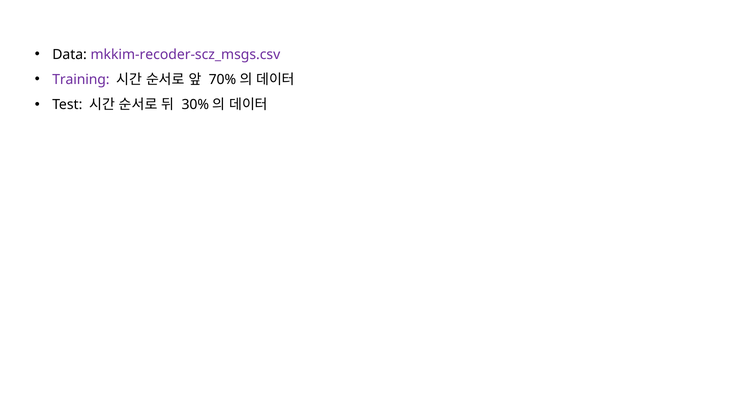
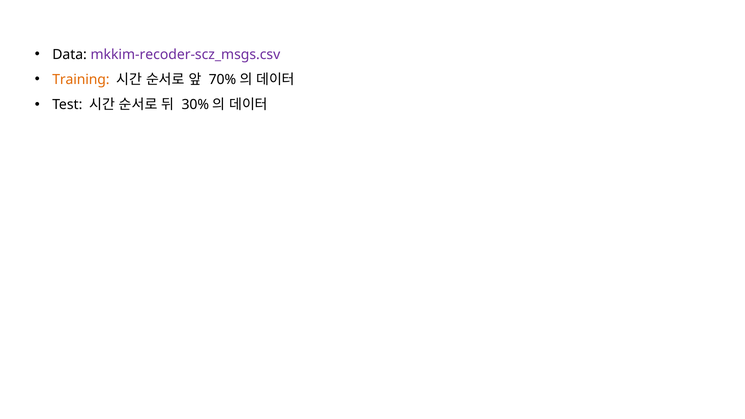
Training colour: purple -> orange (81, 80)
